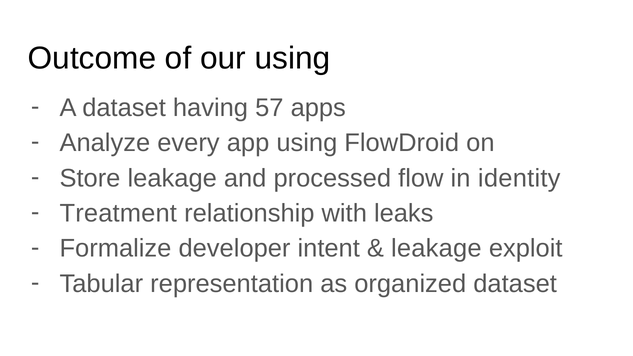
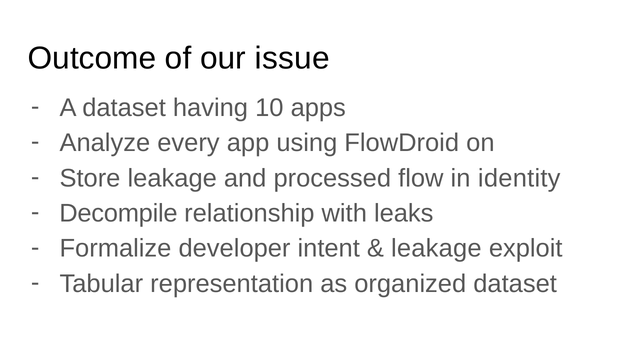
our using: using -> issue (292, 58)
57: 57 -> 10 (269, 108)
Treatment: Treatment -> Decompile (118, 213)
